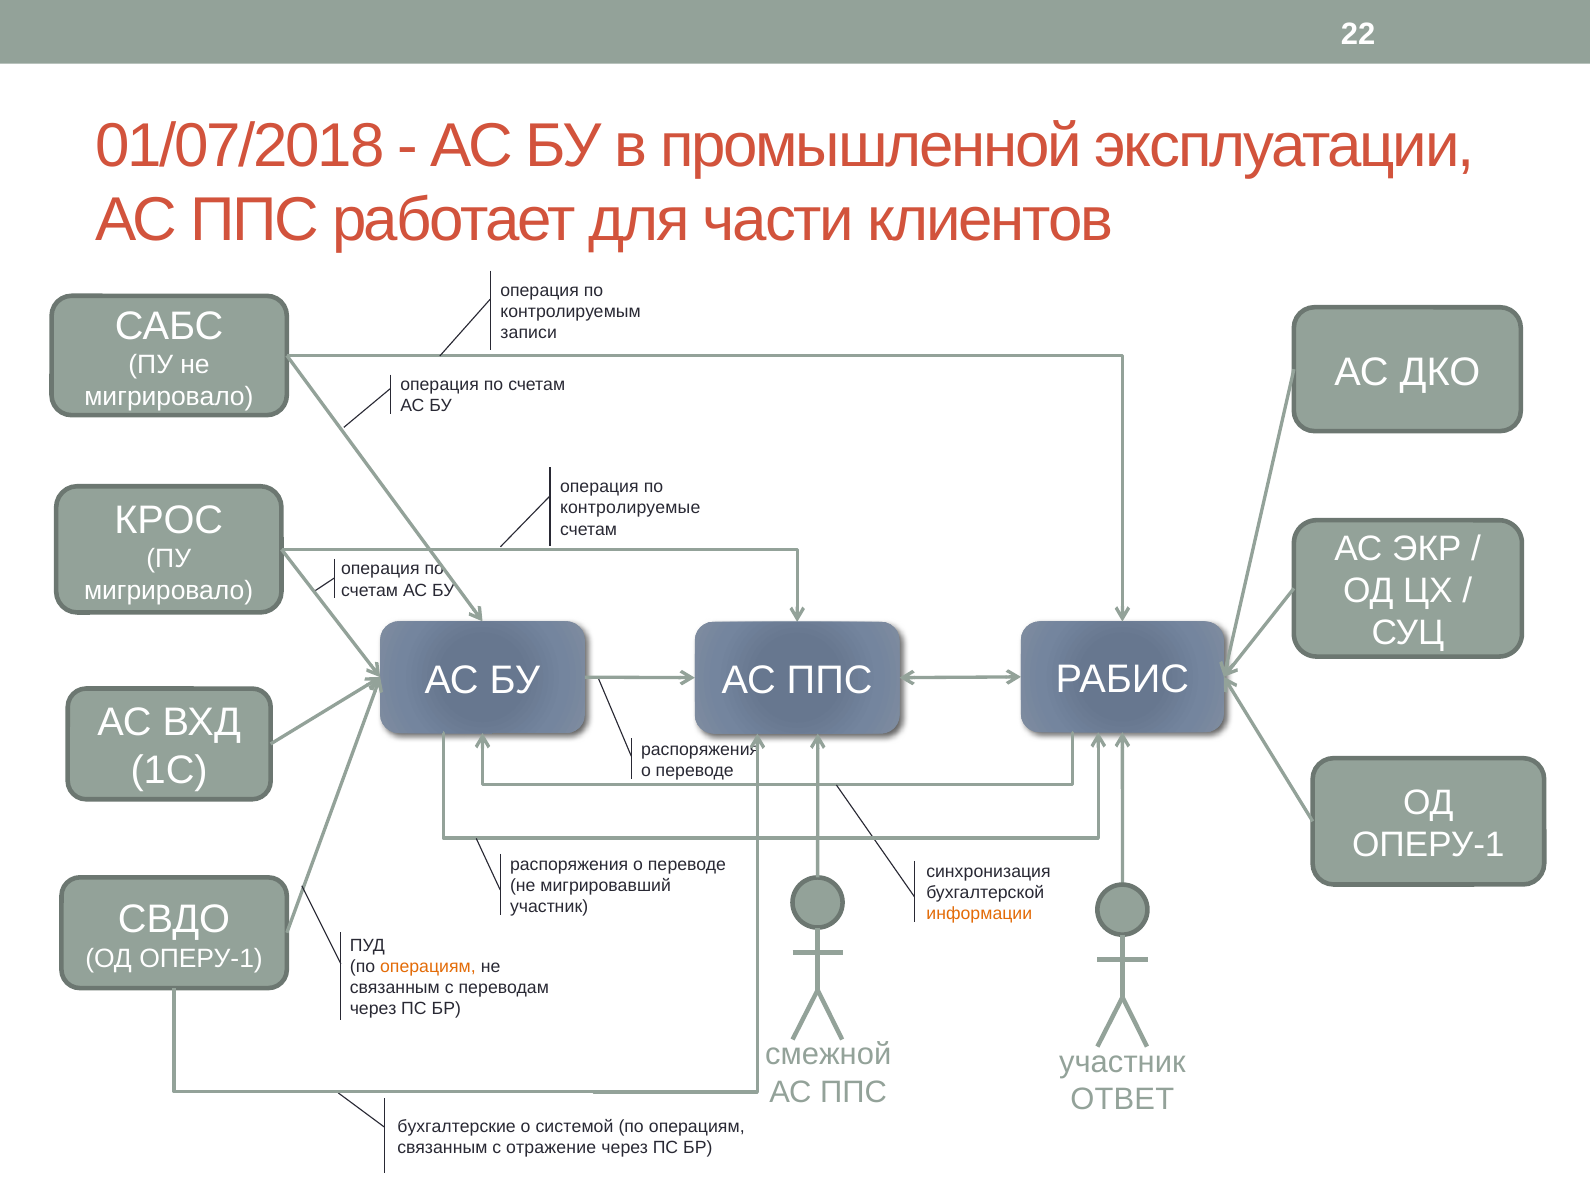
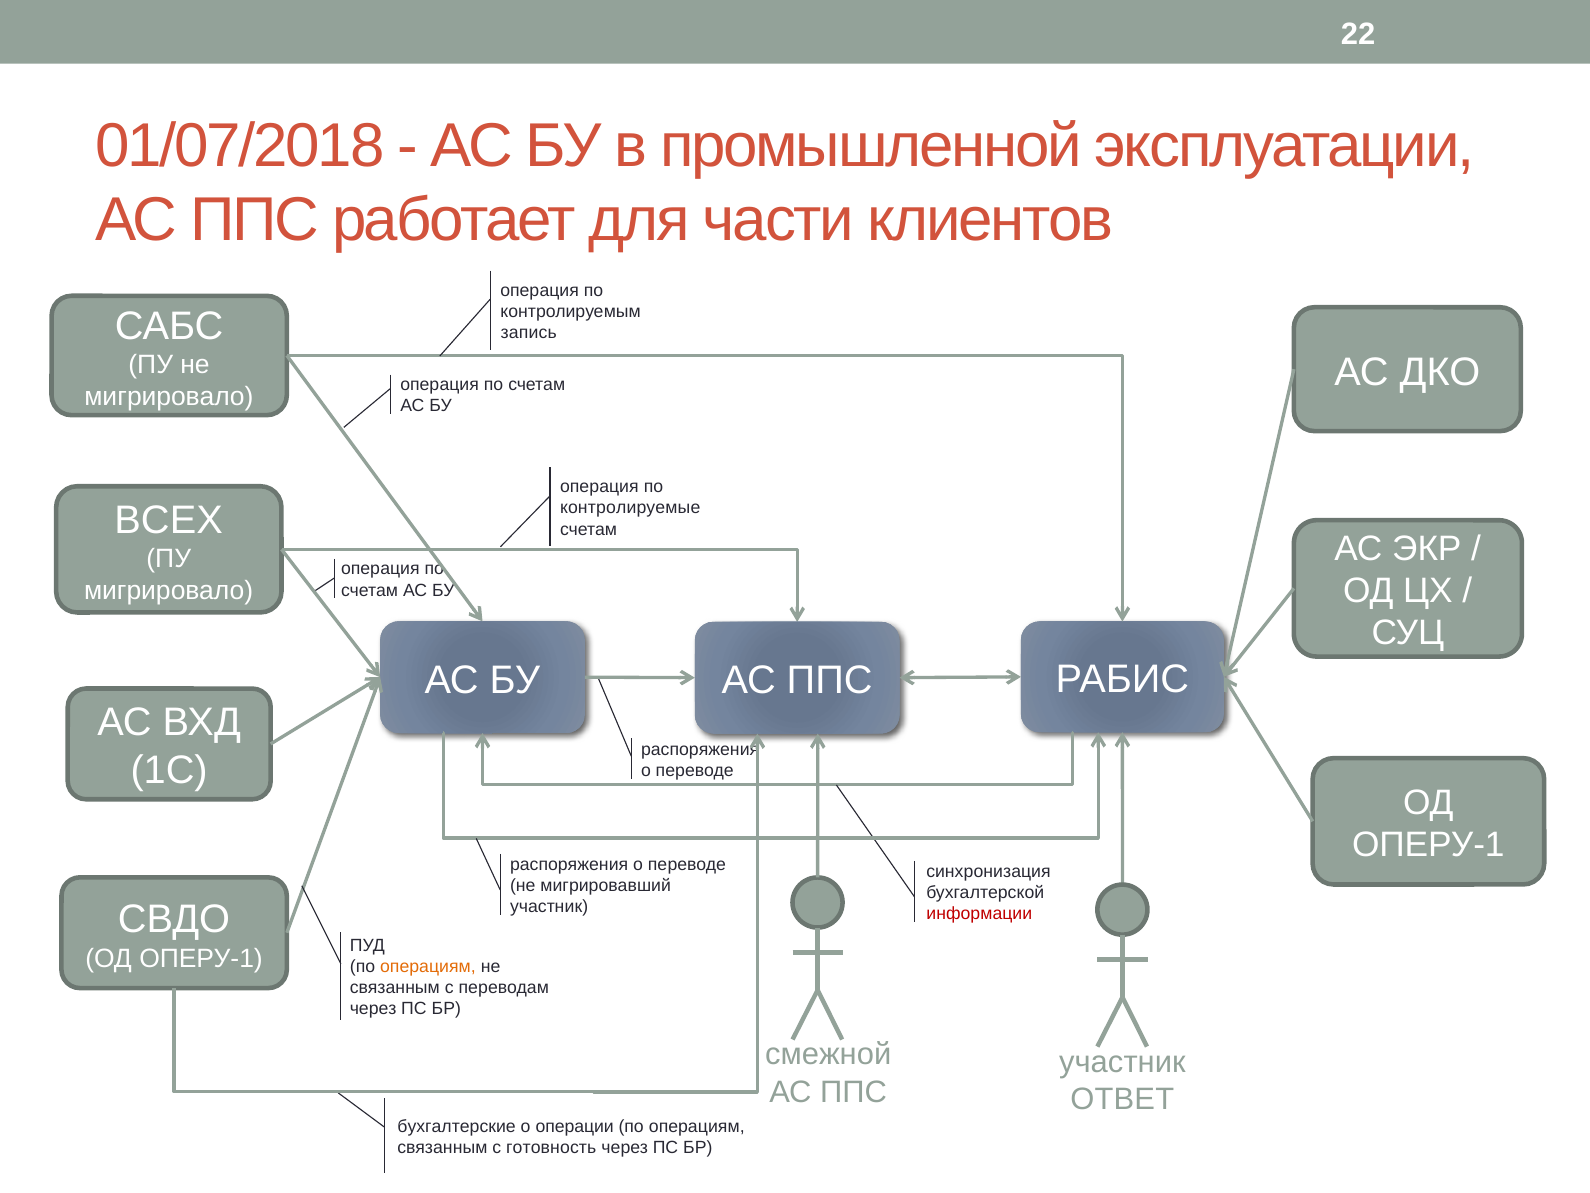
записи: записи -> запись (529, 332)
КРОС: КРОС -> ВСЕХ (169, 520)
информации colour: orange -> red (979, 914)
системой: системой -> операции (575, 1126)
отражение: отражение -> готовность (551, 1147)
